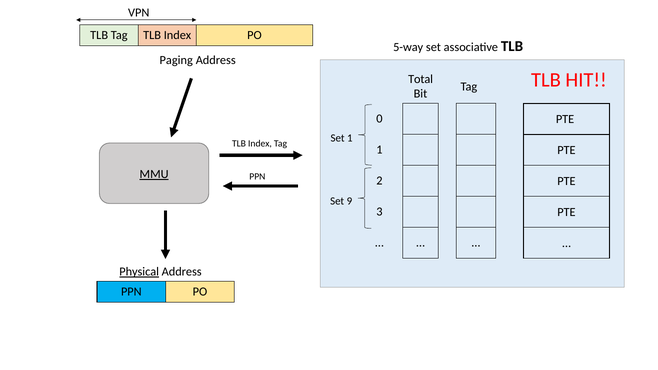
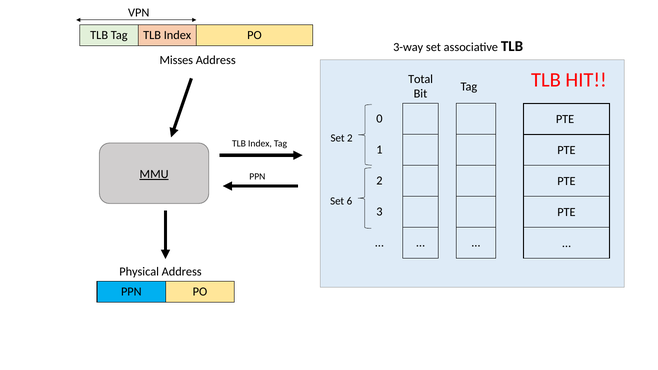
5-way: 5-way -> 3-way (408, 47)
Paging: Paging -> Misses (176, 60)
Set 1: 1 -> 2 (350, 138)
9: 9 -> 6 (349, 201)
Physical underline: present -> none (139, 272)
